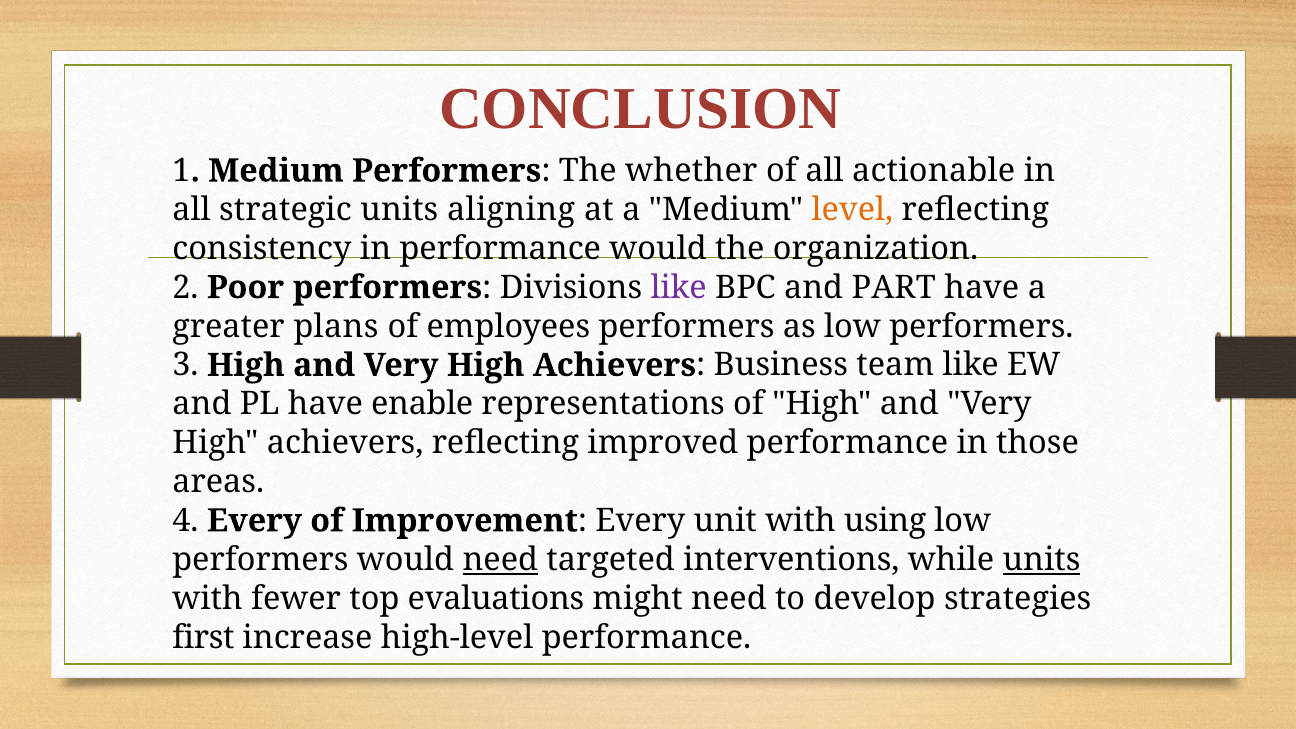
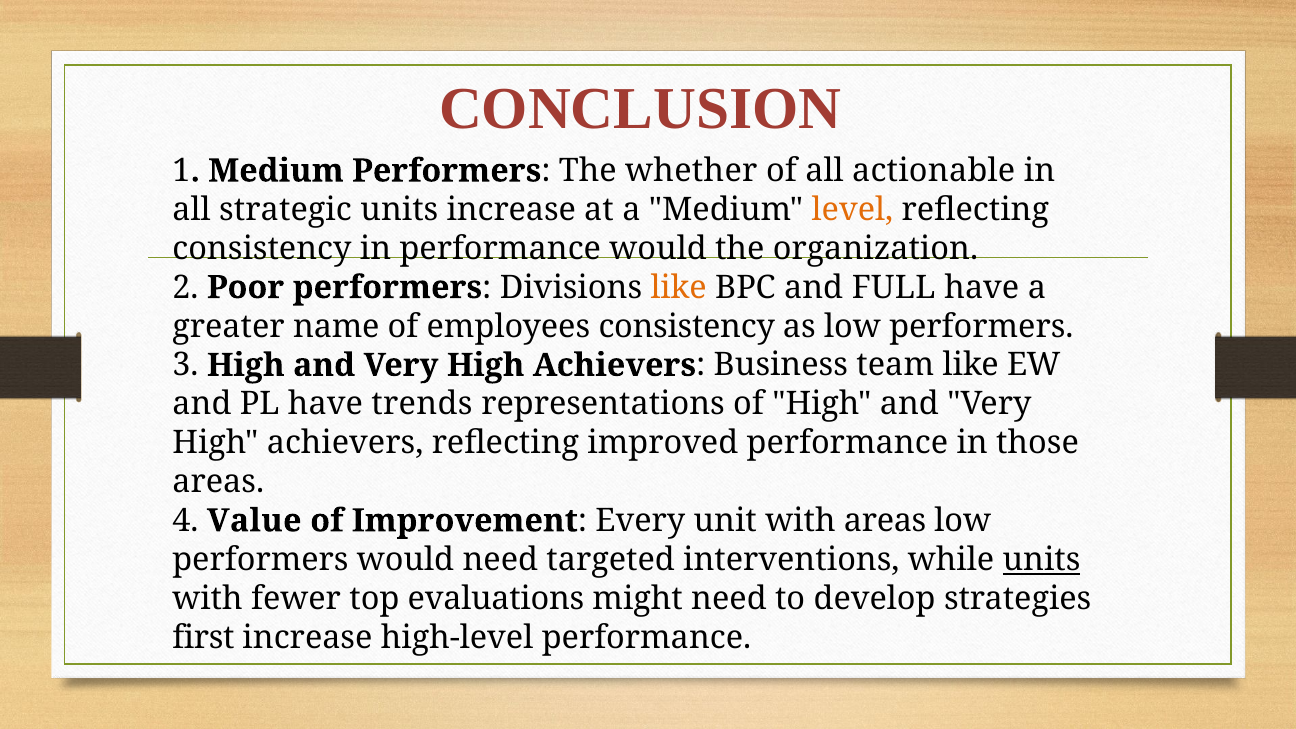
units aligning: aligning -> increase (511, 210)
like colour: purple -> orange (679, 287)
PART: PART -> FULL (894, 287)
plans: plans -> name (336, 326)
employees performers: performers -> consistency (687, 326)
enable: enable -> trends (422, 404)
4 Every: Every -> Value (254, 521)
with using: using -> areas (885, 521)
need underline: present -> none (500, 560)
